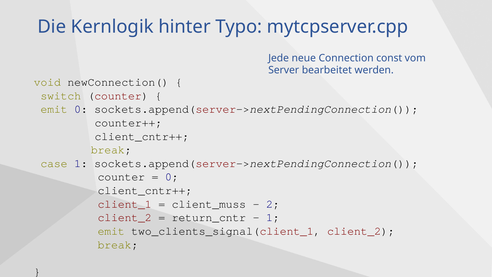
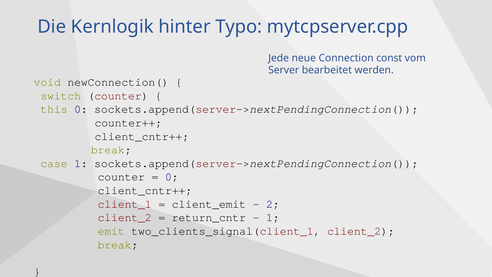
emit: emit -> this (54, 109)
client_muss: client_muss -> client_emit (209, 204)
